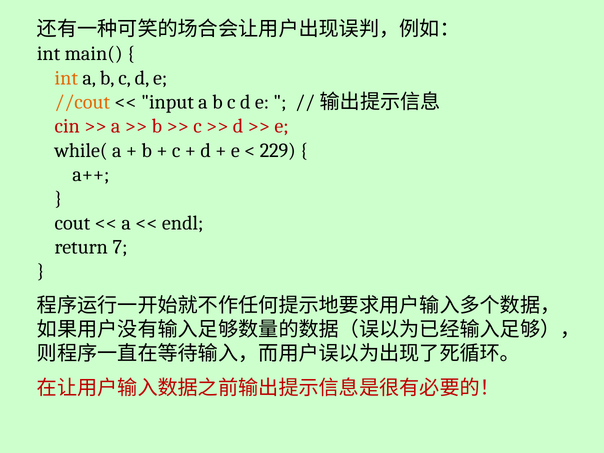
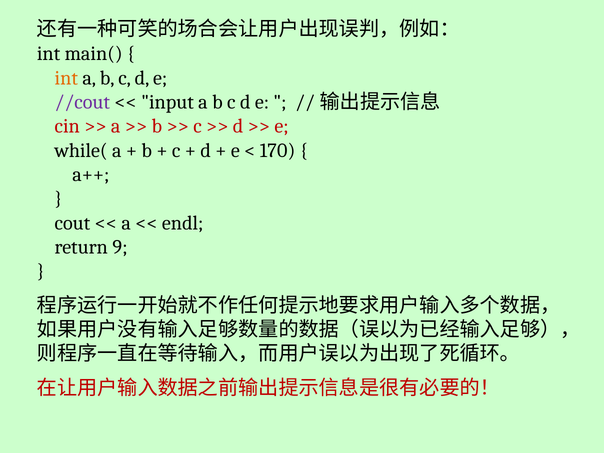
//cout colour: orange -> purple (82, 102)
229: 229 -> 170 (278, 150)
7: 7 -> 9 (120, 247)
